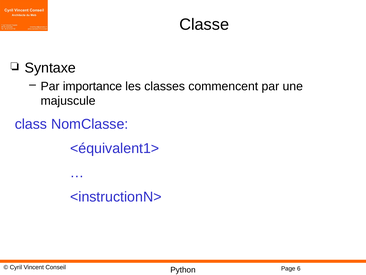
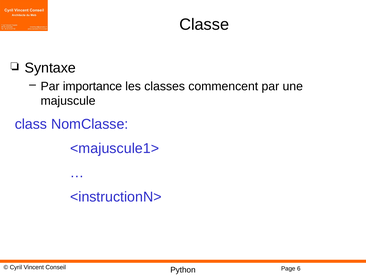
<équivalent1>: <équivalent1> -> <majuscule1> (115, 148)
